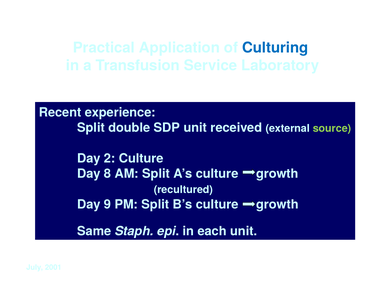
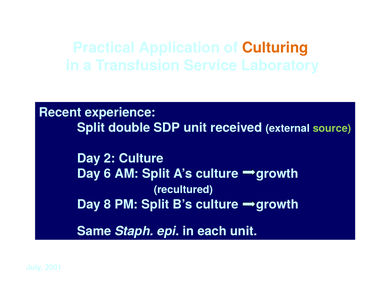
Culturing colour: blue -> orange (275, 48)
8: 8 -> 6 (107, 174)
9: 9 -> 8 (107, 204)
